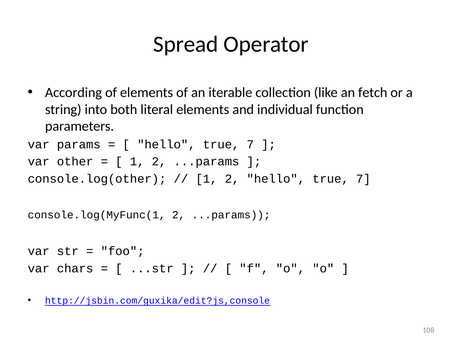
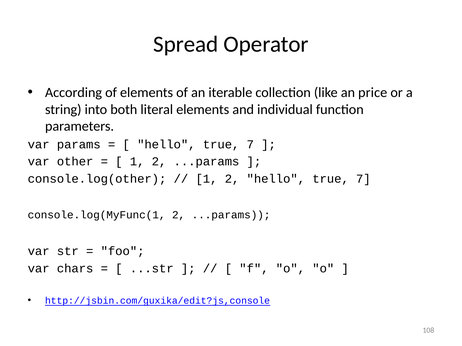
fetch: fetch -> price (373, 93)
